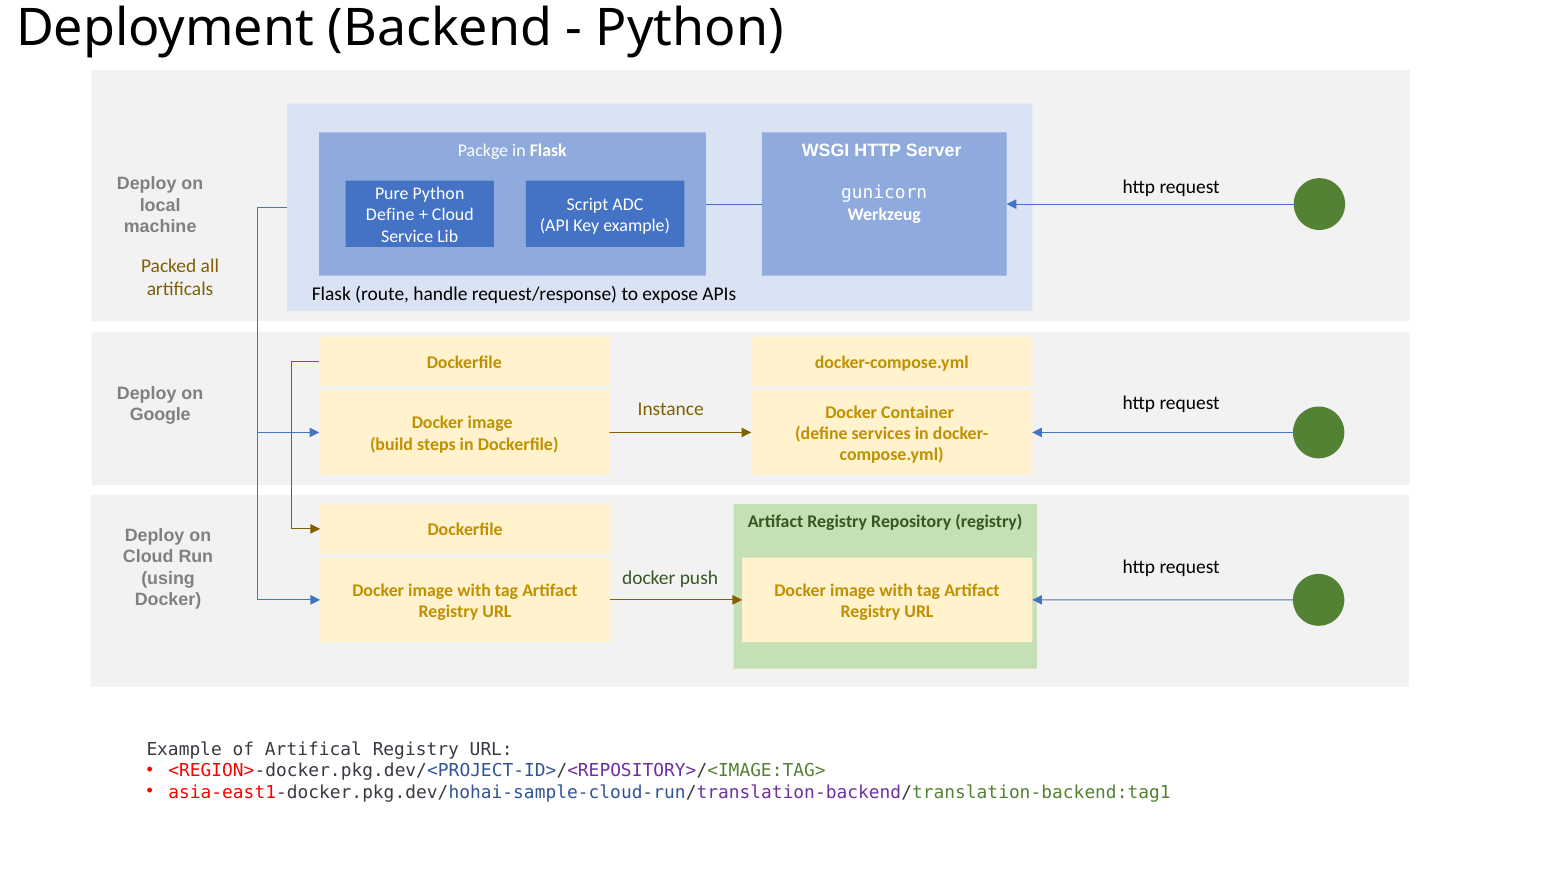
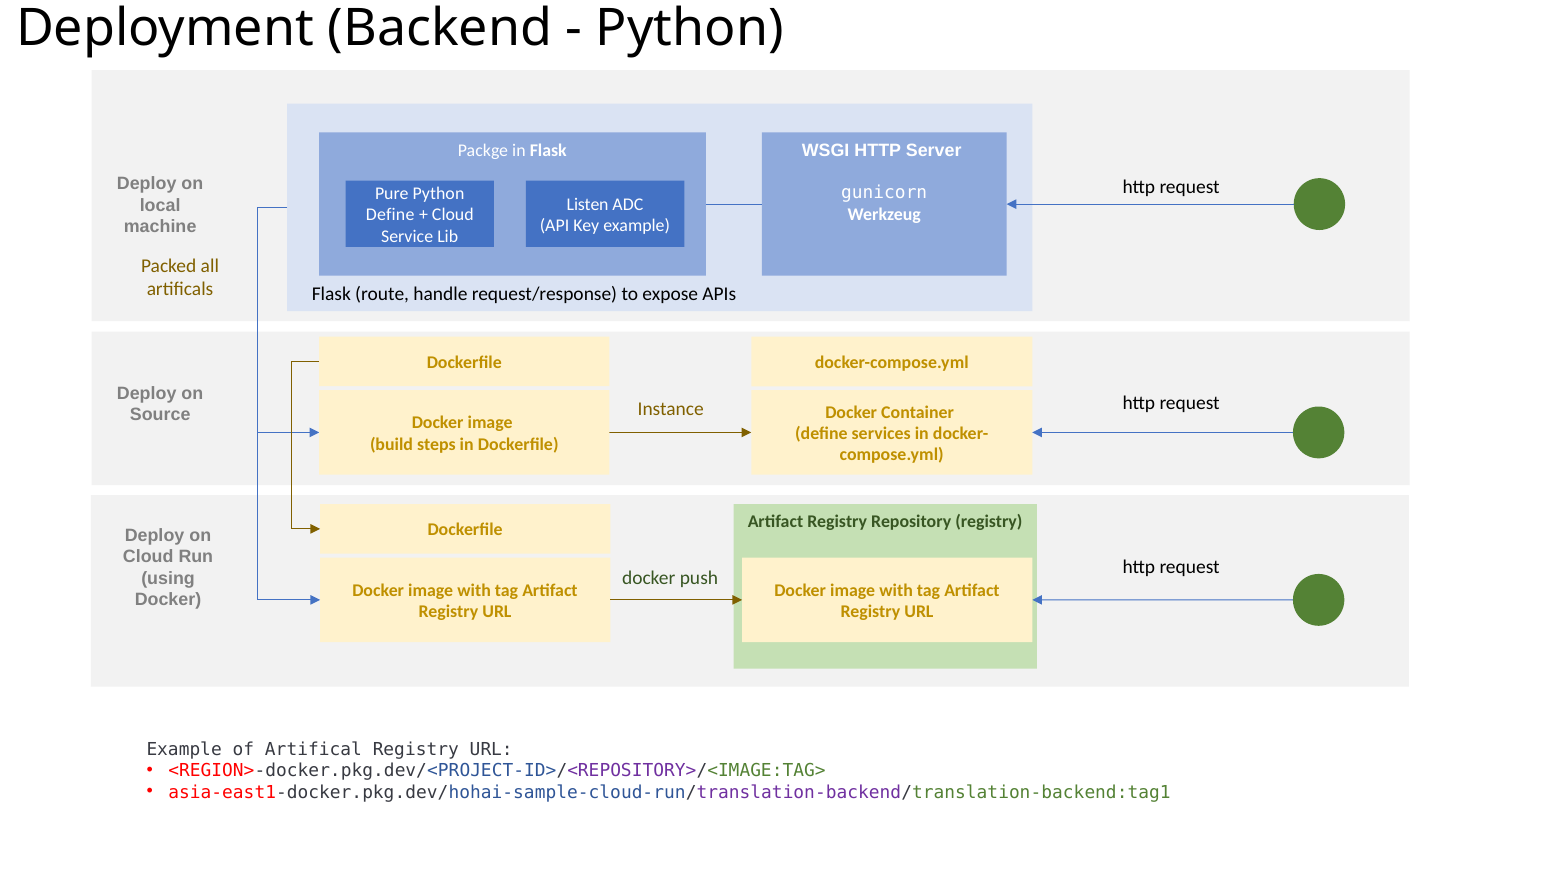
Script: Script -> Listen (588, 204)
Google: Google -> Source (160, 415)
